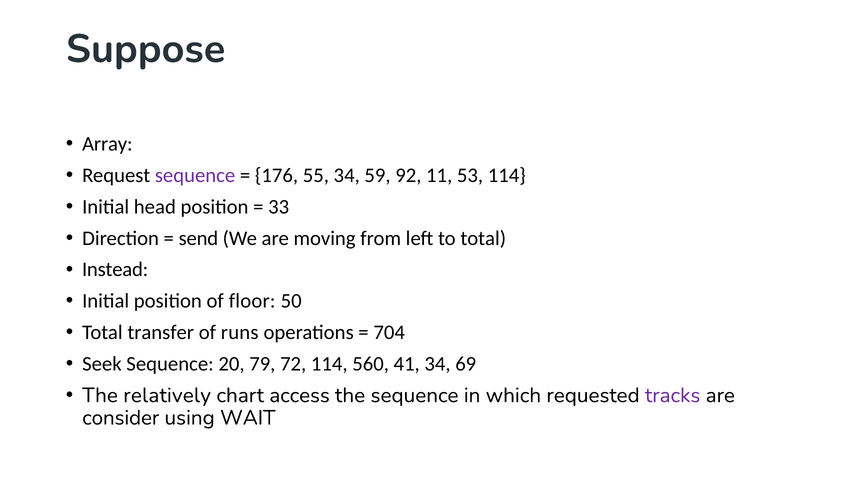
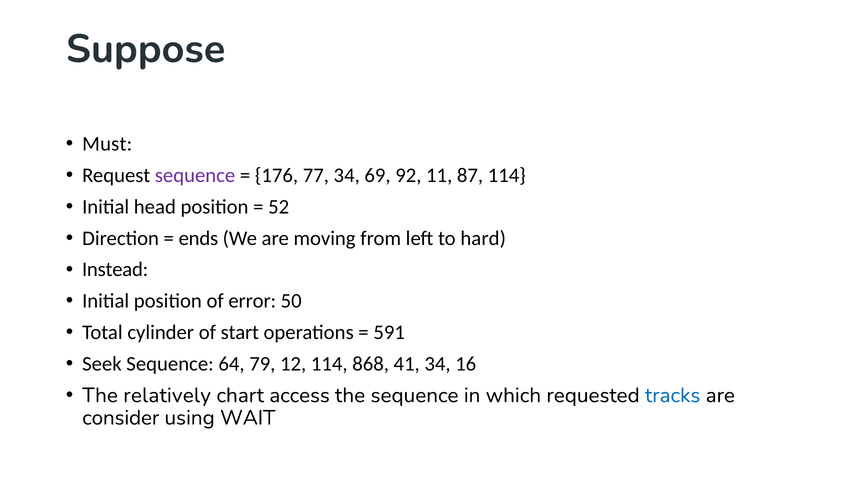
Array: Array -> Must (107, 144)
55: 55 -> 77 (316, 175)
59: 59 -> 69 (378, 175)
53: 53 -> 87 (470, 175)
33: 33 -> 52 (279, 207)
send: send -> ends (198, 238)
to total: total -> hard (483, 238)
floor: floor -> error (252, 301)
transfer: transfer -> cylinder (161, 332)
runs: runs -> start (240, 332)
704: 704 -> 591 (389, 332)
20: 20 -> 64 (232, 364)
72: 72 -> 12 (293, 364)
560: 560 -> 868 (371, 364)
69: 69 -> 16 (466, 364)
tracks colour: purple -> blue (673, 395)
